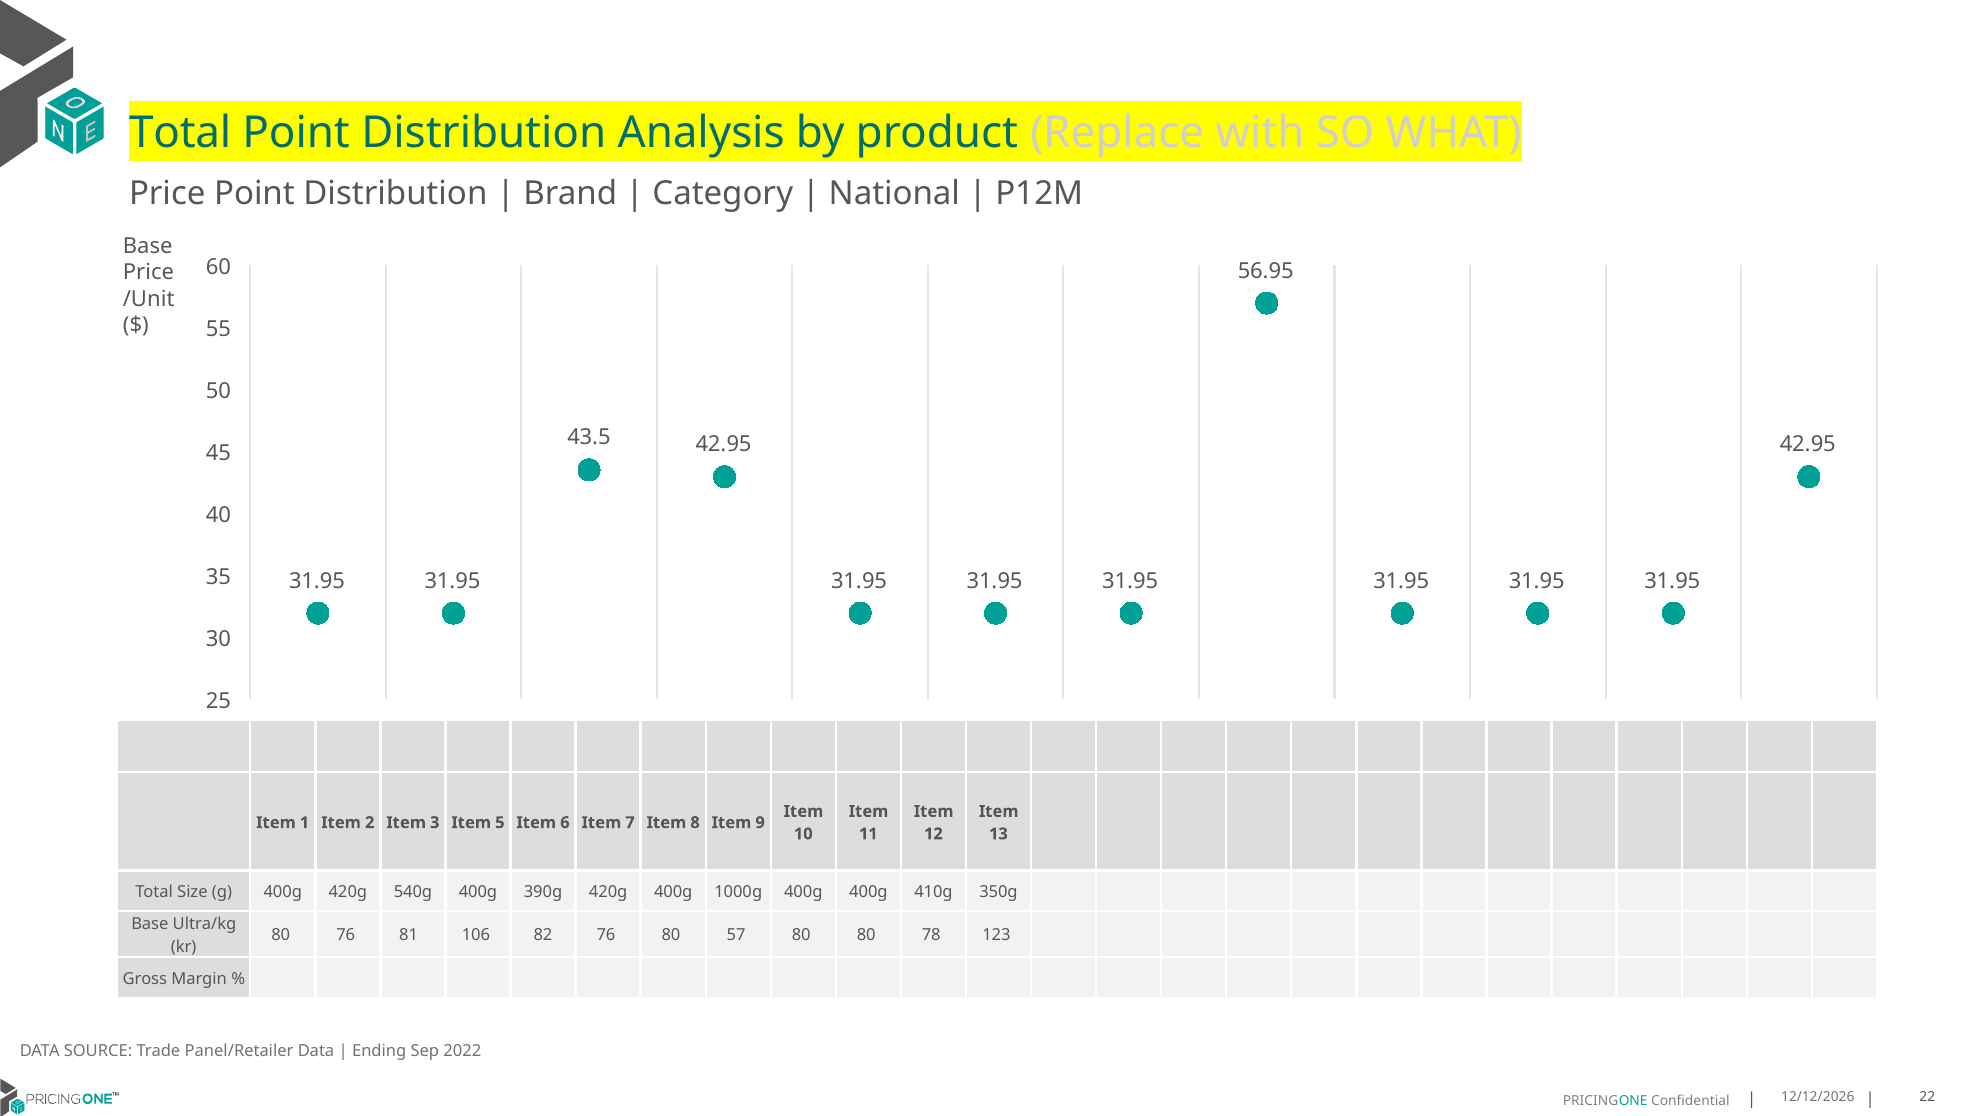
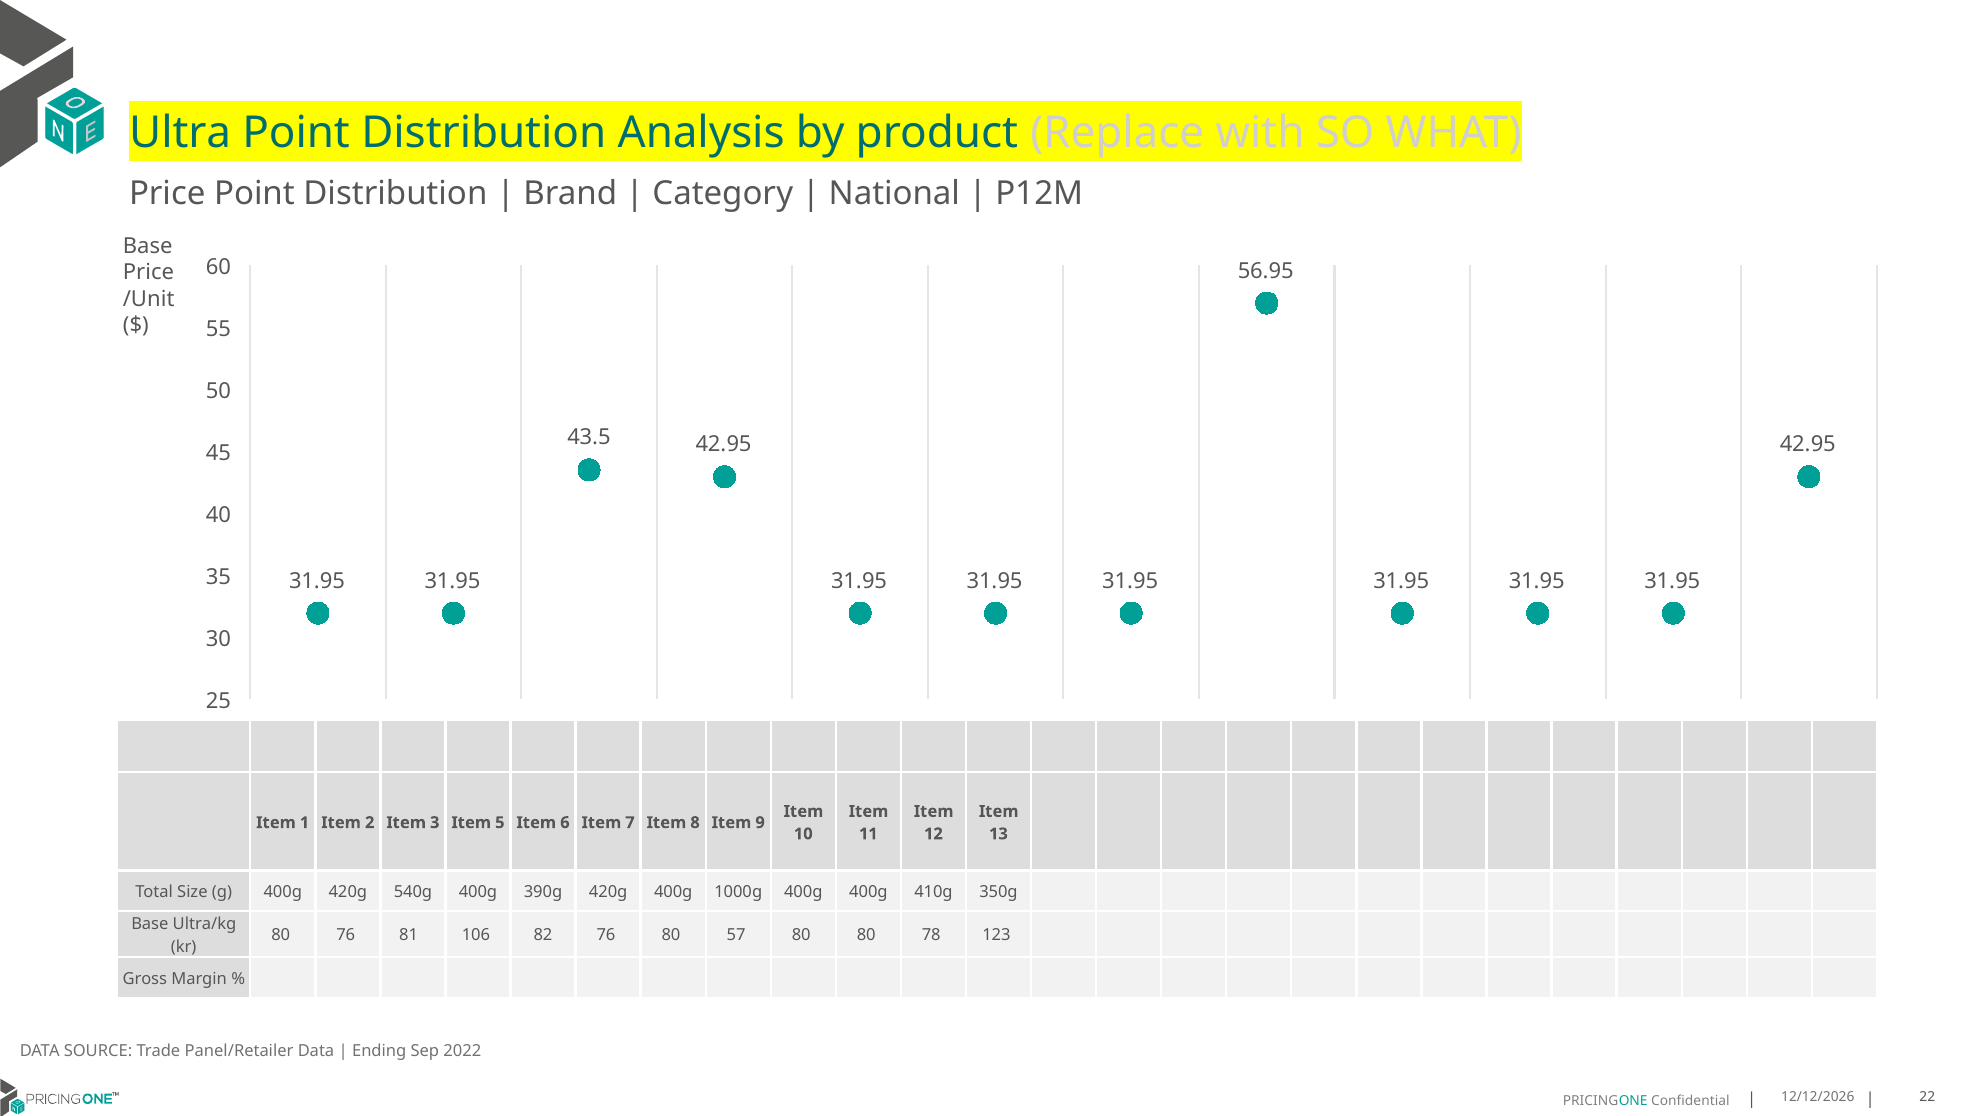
Total: Total -> Ultra (180, 133)
